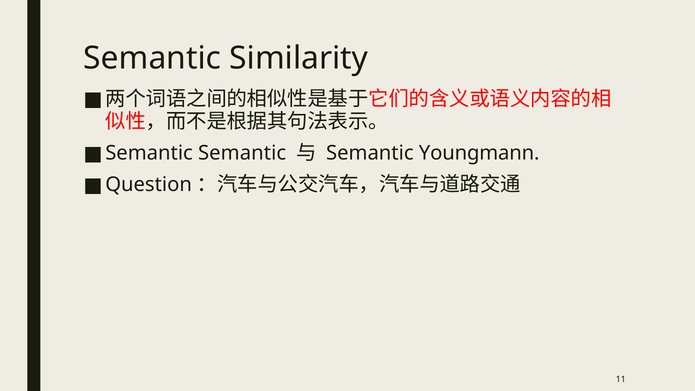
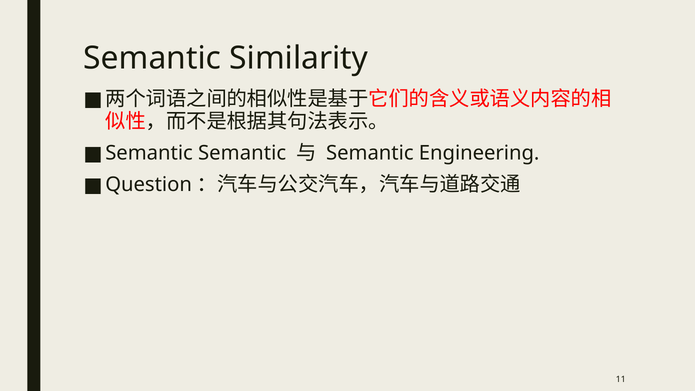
Youngmann: Youngmann -> Engineering (479, 153)
